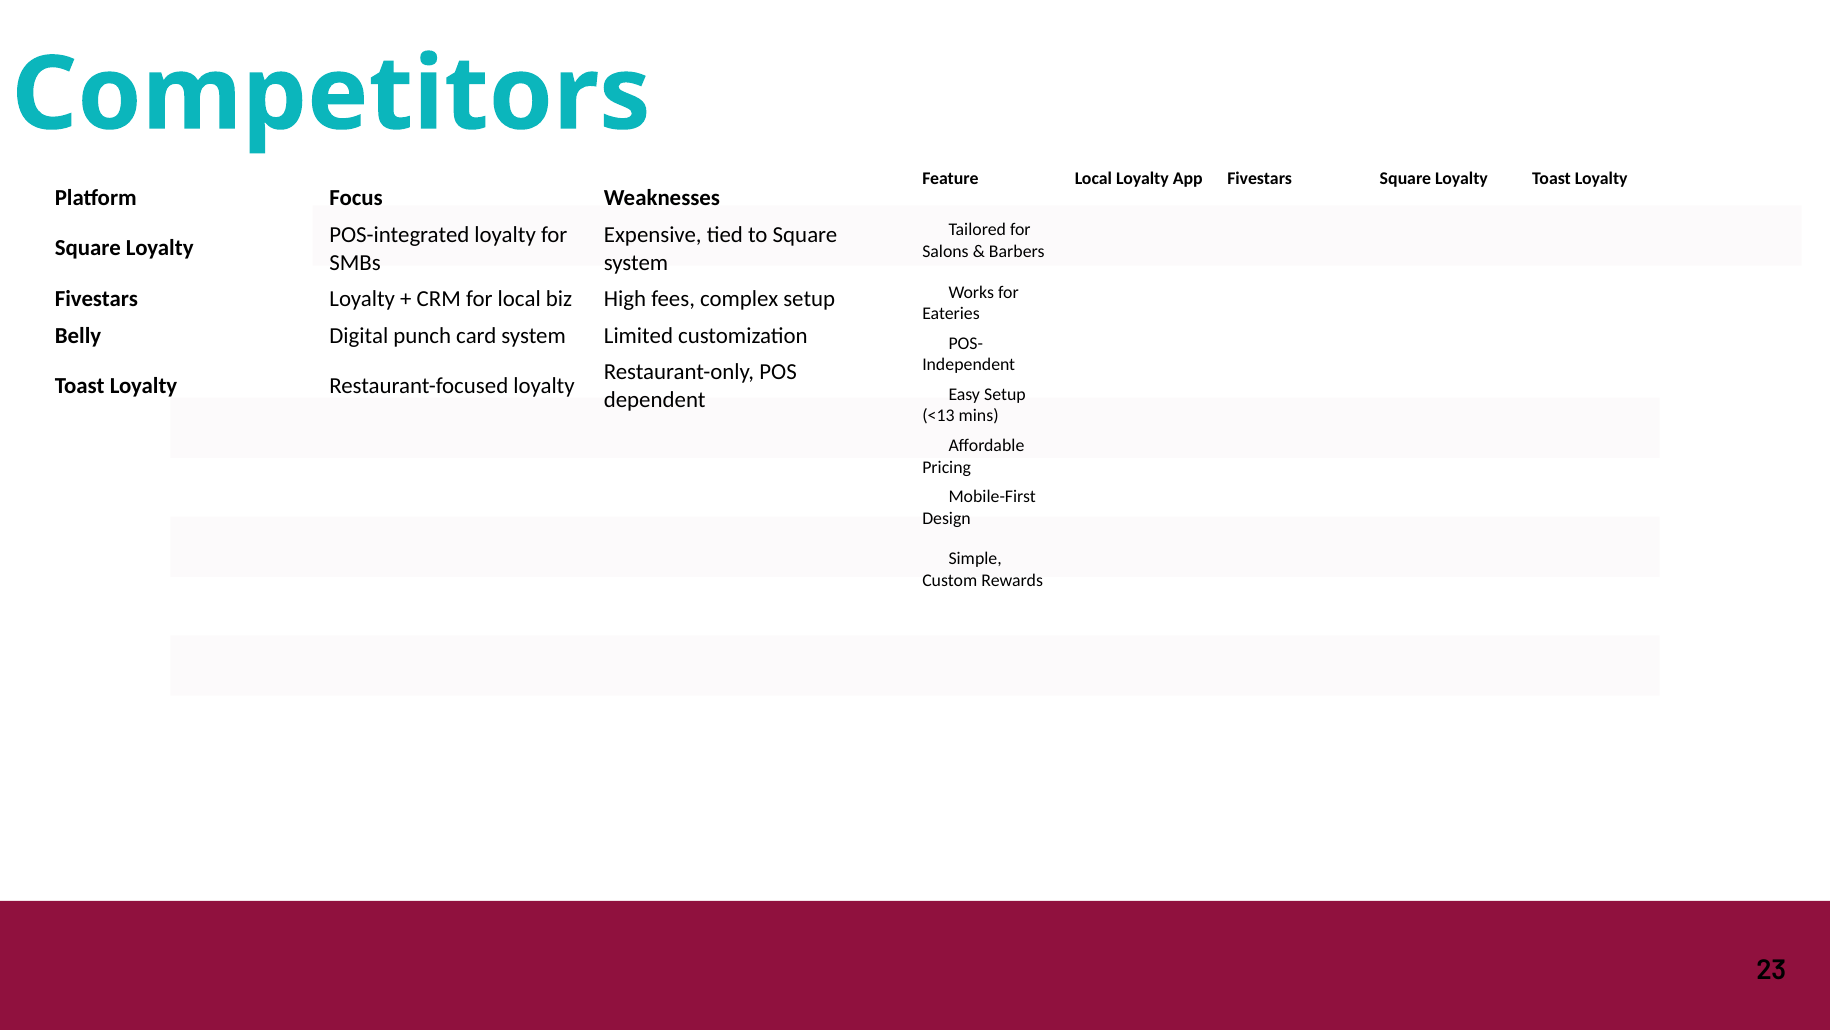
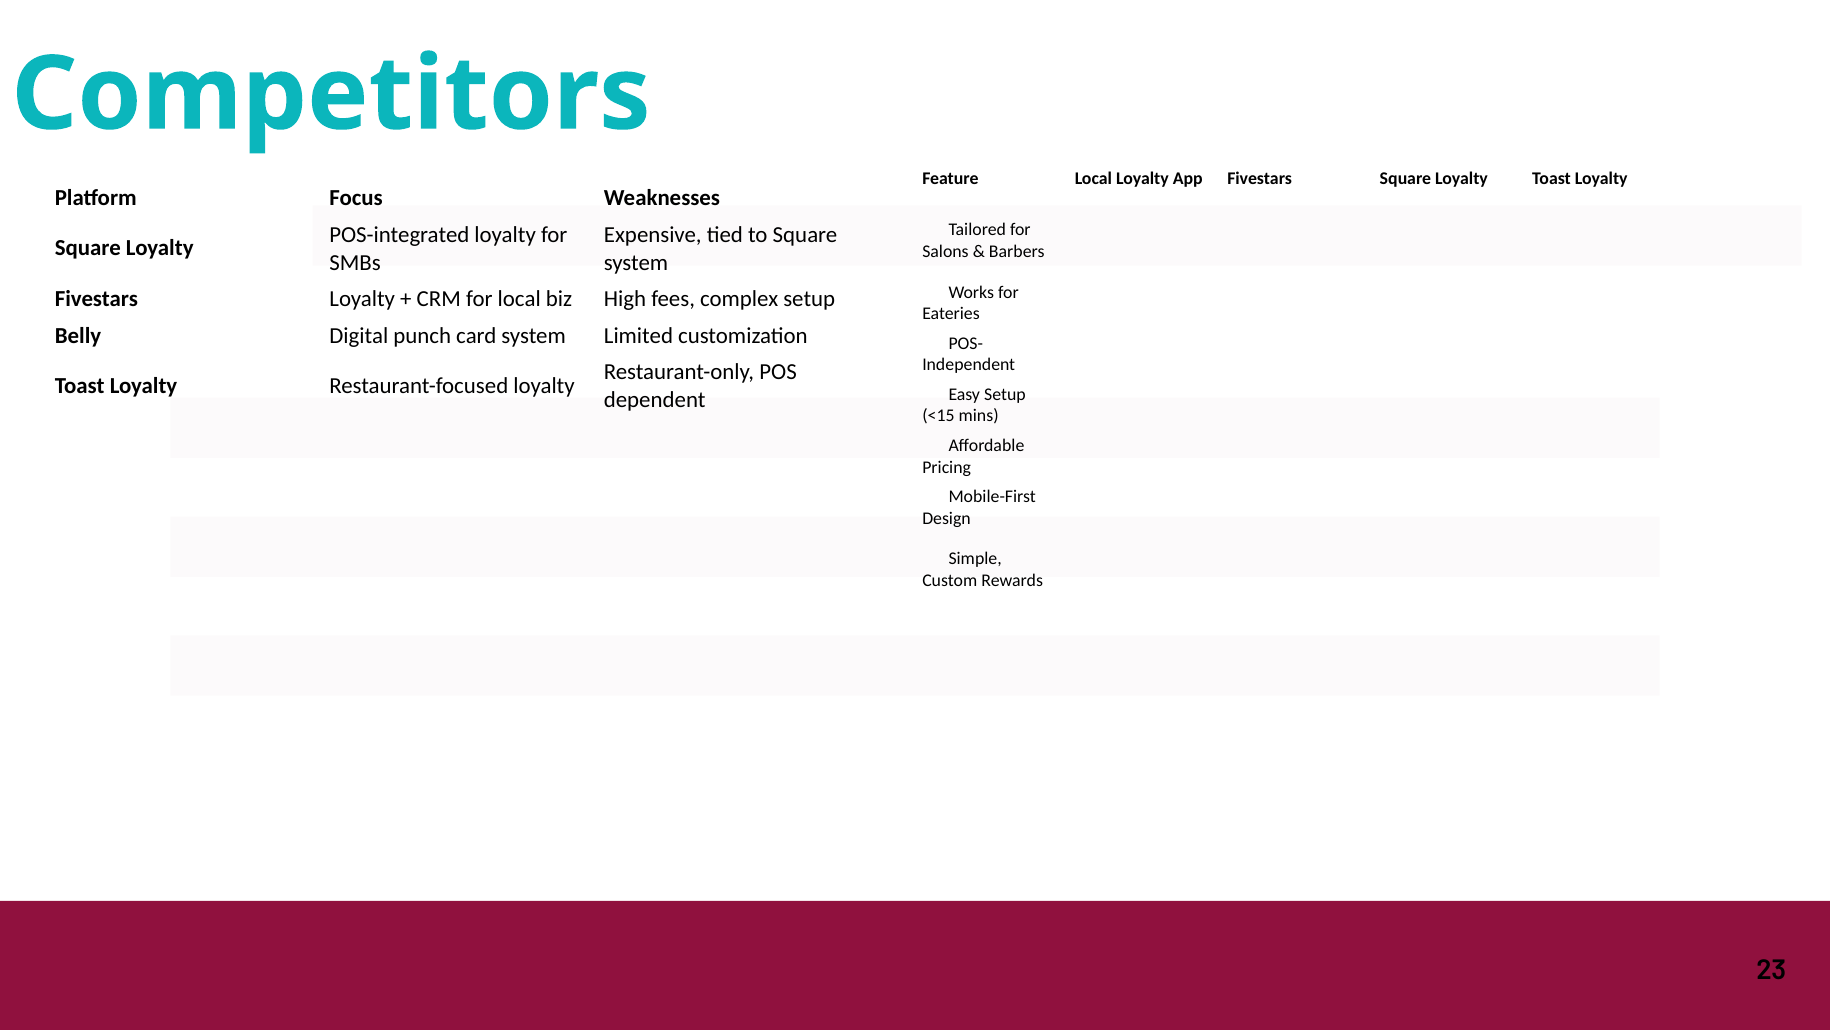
<13: <13 -> <15 (938, 416)
